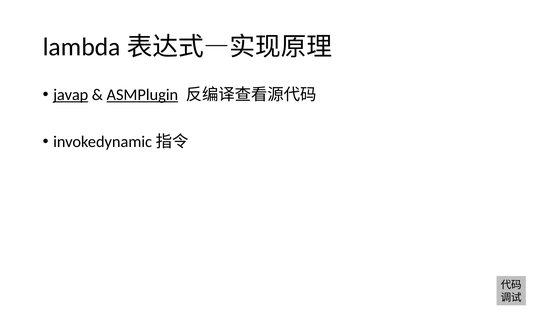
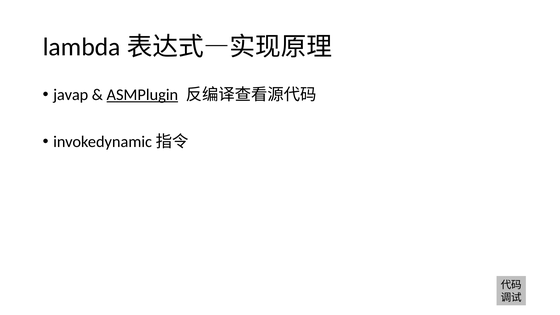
javap underline: present -> none (71, 95)
